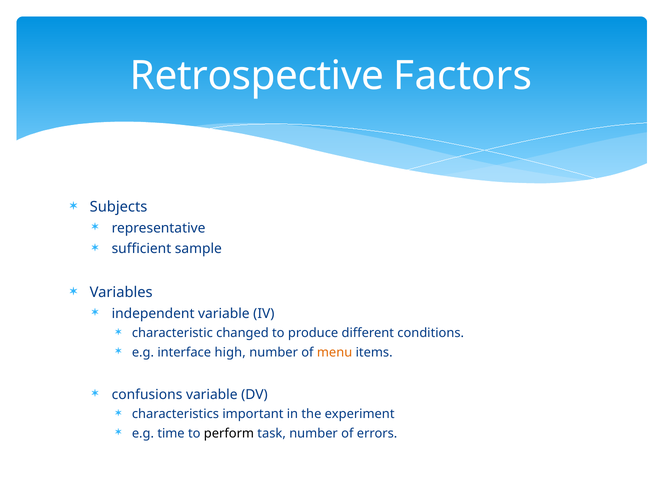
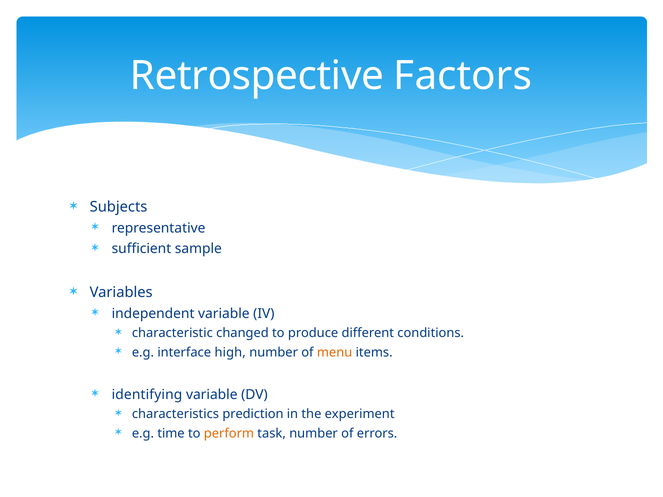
confusions: confusions -> identifying (147, 395)
important: important -> prediction (253, 414)
perform colour: black -> orange (229, 434)
